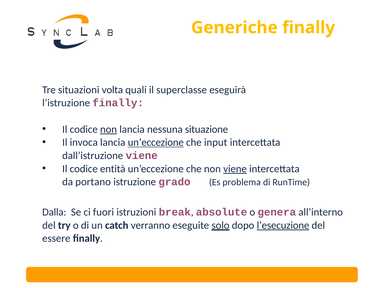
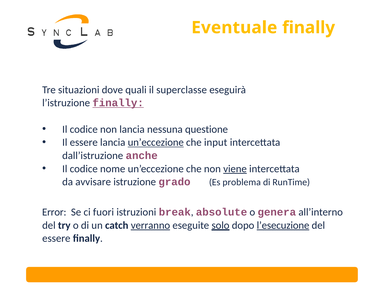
Generiche: Generiche -> Eventuale (234, 28)
volta: volta -> dove (112, 90)
finally underline: none -> present (118, 103)
non underline: present -> none (109, 129)
situazione: situazione -> questione (207, 129)
Il invoca: invoca -> essere (84, 142)
dall’istruzione viene: viene -> anche (142, 156)
entità: entità -> nome (113, 169)
portano: portano -> avvisare (93, 182)
Dalla: Dalla -> Error (54, 212)
verranno underline: none -> present (150, 225)
